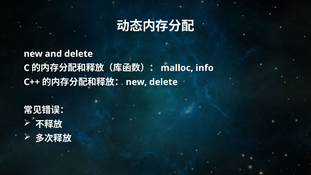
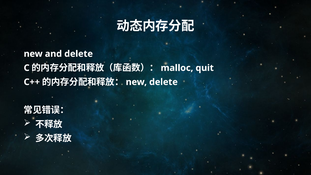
info: info -> quit (205, 68)
